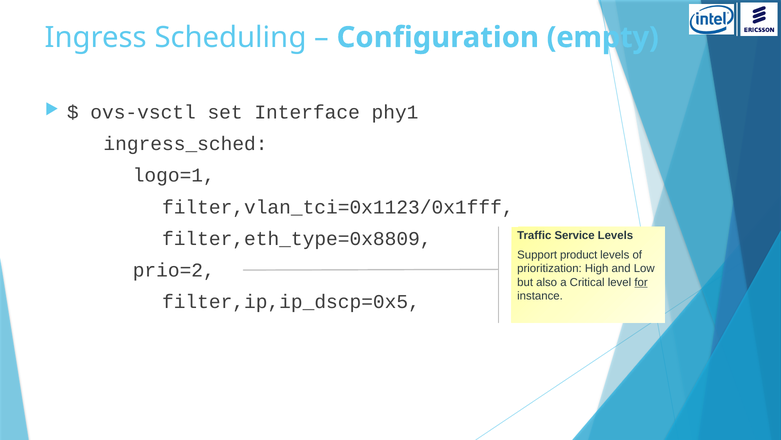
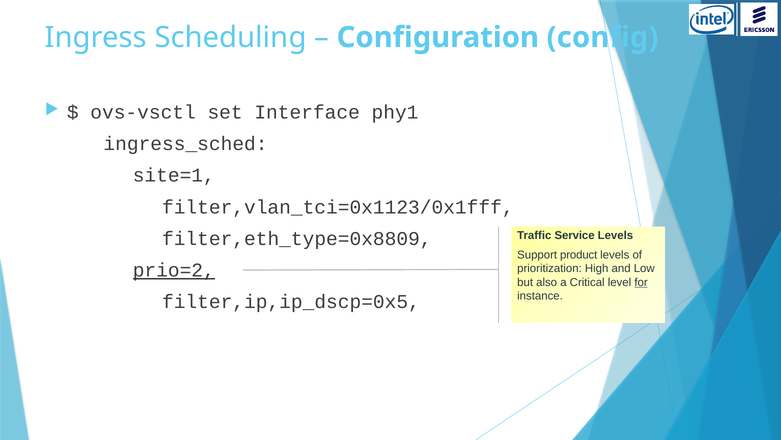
empty: empty -> config (603, 37)
logo=1: logo=1 -> site=1 (174, 175)
prio=2 underline: none -> present (174, 270)
